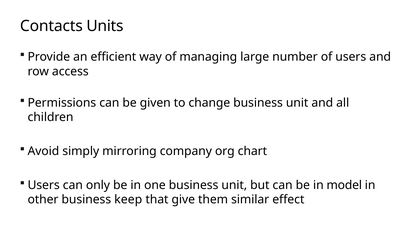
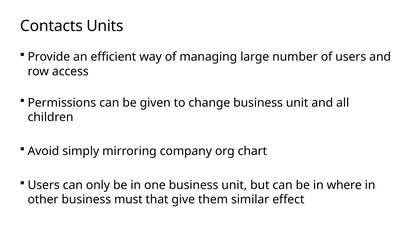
model: model -> where (344, 185)
keep: keep -> must (128, 199)
